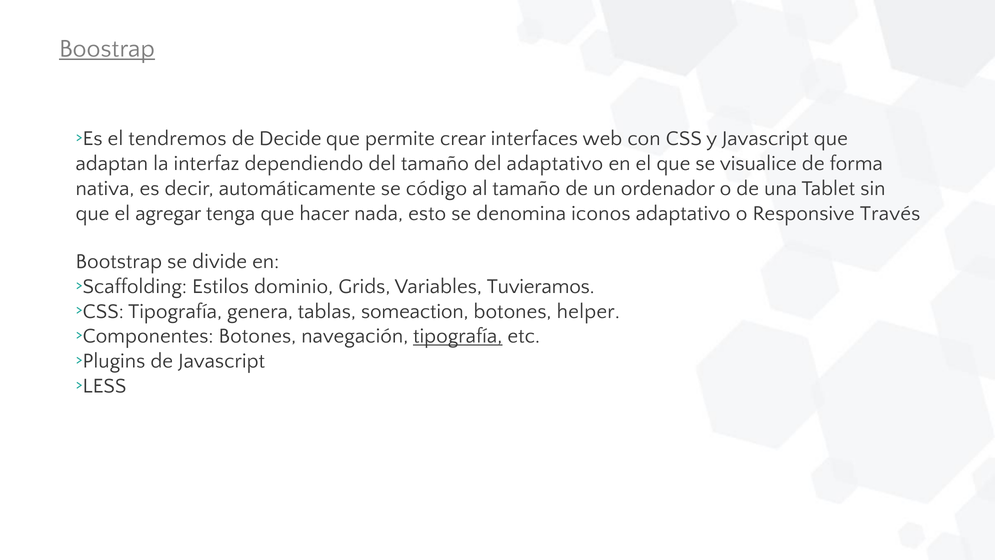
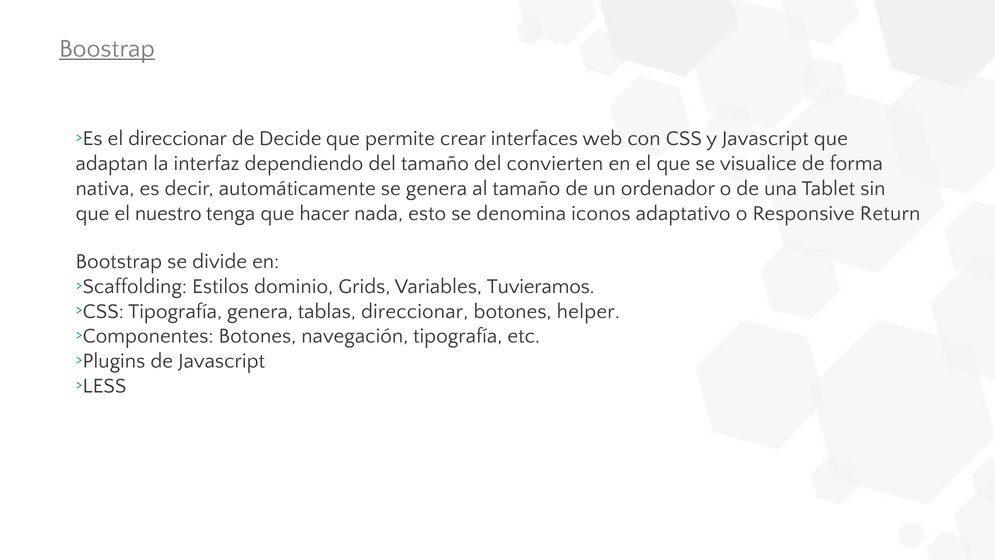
el tendremos: tendremos -> direccionar (178, 138)
del adaptativo: adaptativo -> convierten (555, 163)
se código: código -> genera (436, 188)
agregar: agregar -> nuestro (168, 213)
Través: Través -> Return (890, 213)
tablas someaction: someaction -> direccionar (415, 311)
tipografía underline: present -> none (458, 336)
